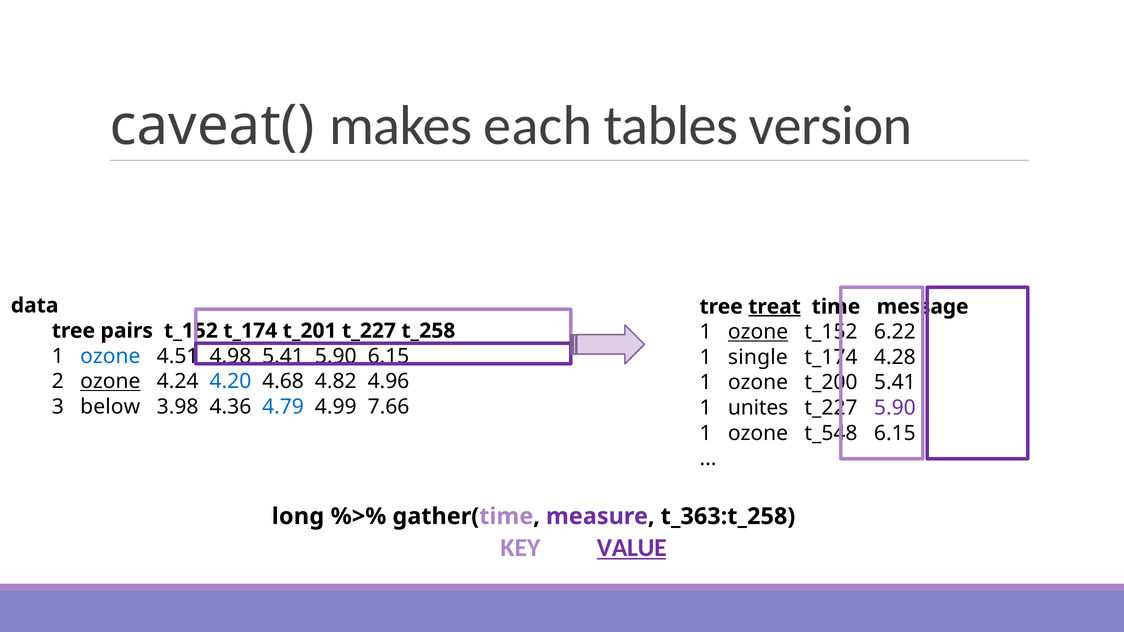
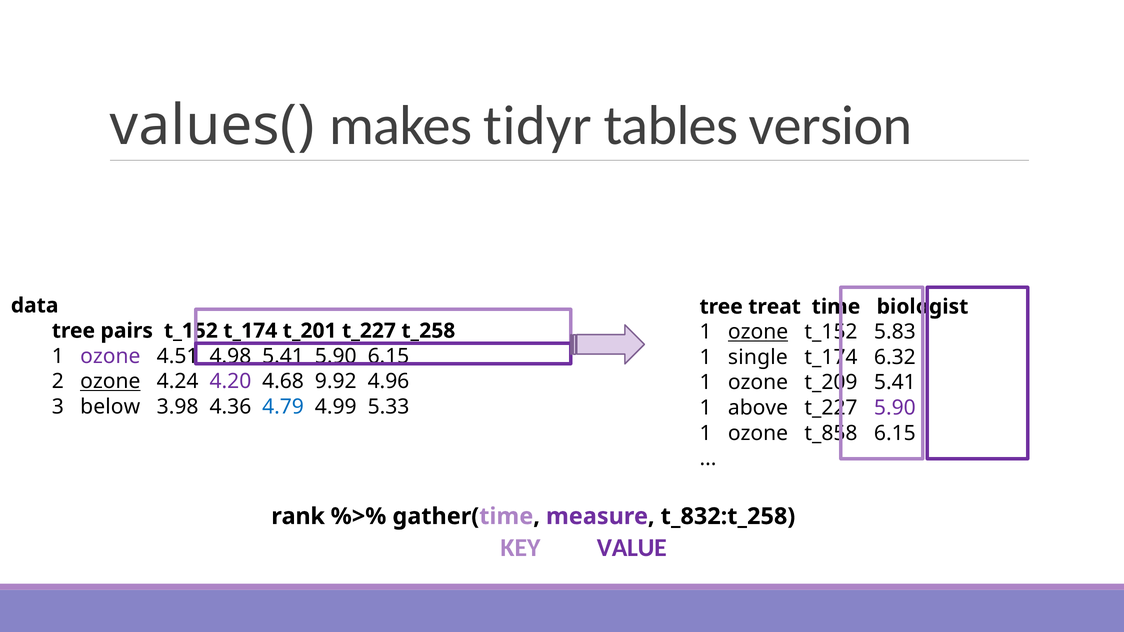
caveat(: caveat( -> values( (212, 126)
each: each -> tidyr (538, 126)
treat underline: present -> none (775, 307)
message: message -> biologist (923, 307)
6.22: 6.22 -> 5.83 (895, 332)
ozone colour: blue -> purple (110, 356)
4.28: 4.28 -> 6.32 (895, 357)
4.20 colour: blue -> purple (230, 381)
4.82: 4.82 -> 9.92 (336, 381)
t_200: t_200 -> t_209 (831, 383)
7.66: 7.66 -> 5.33 (388, 407)
unites: unites -> above (758, 408)
t_548: t_548 -> t_858 (831, 433)
long: long -> rank (298, 517)
t_363:t_258: t_363:t_258 -> t_832:t_258 (728, 517)
VALUE underline: present -> none (632, 548)
